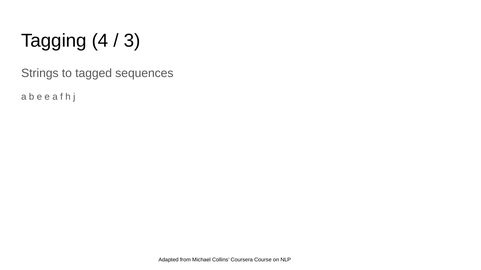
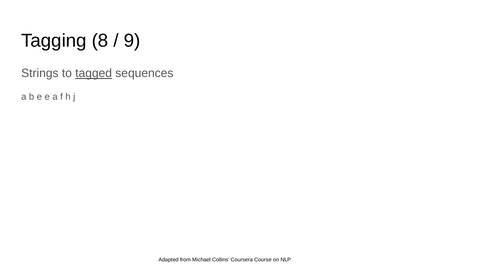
4: 4 -> 8 (100, 41)
3: 3 -> 9 (132, 41)
tagged underline: none -> present (94, 73)
